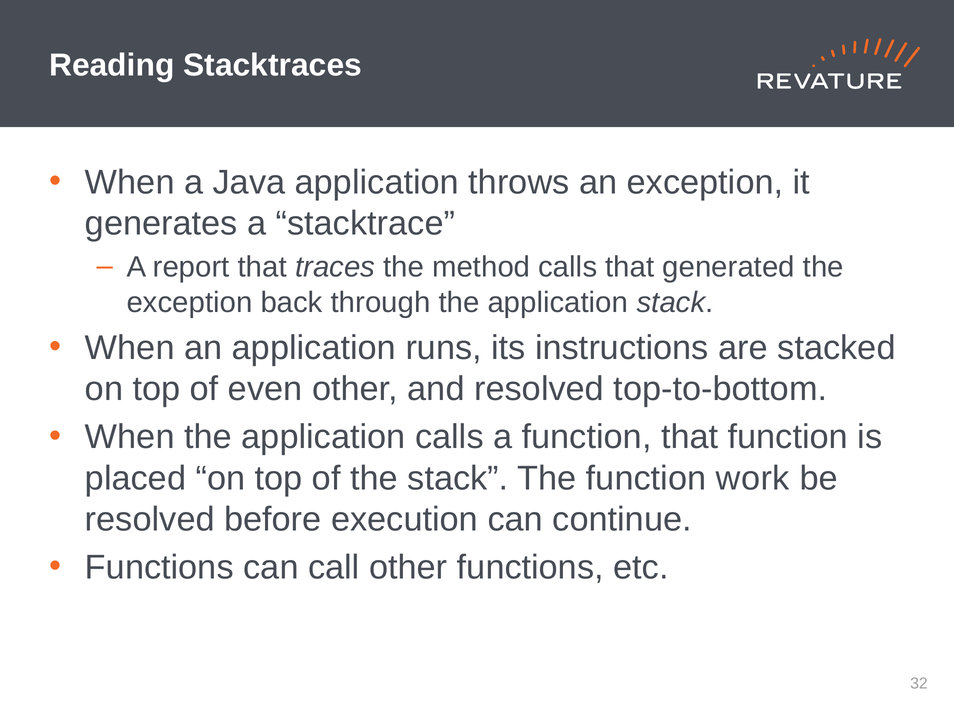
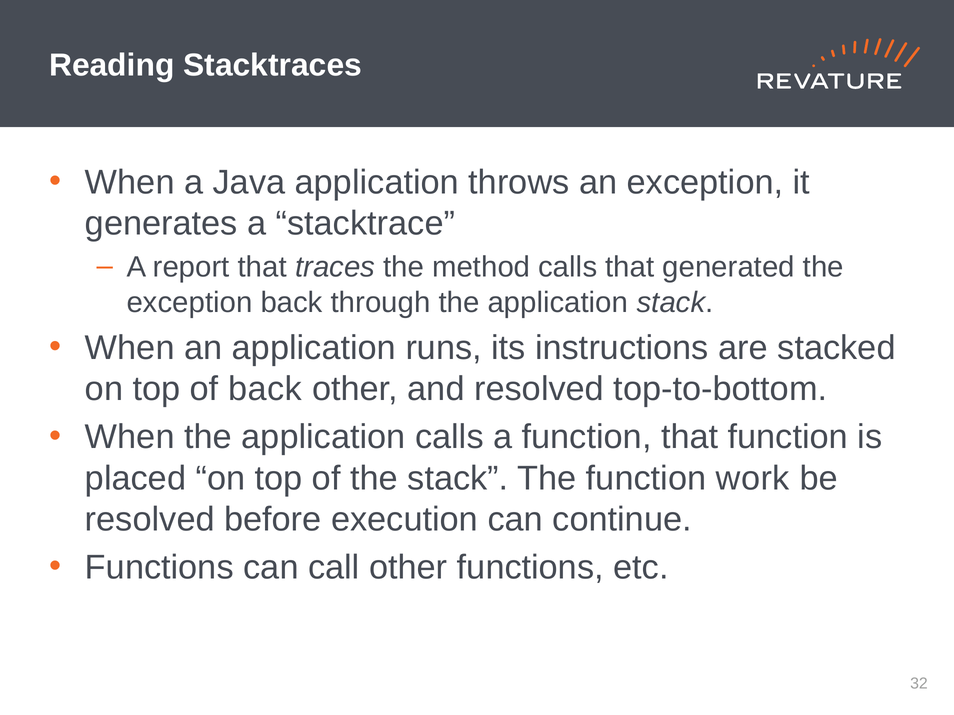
of even: even -> back (265, 389)
